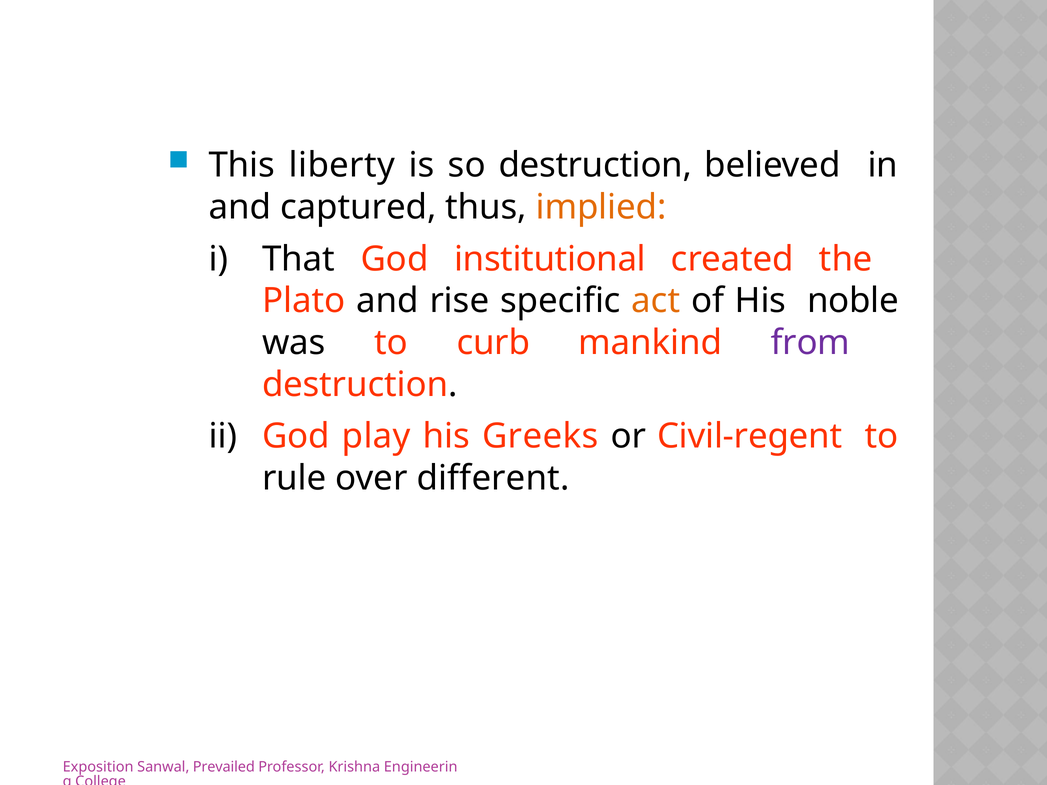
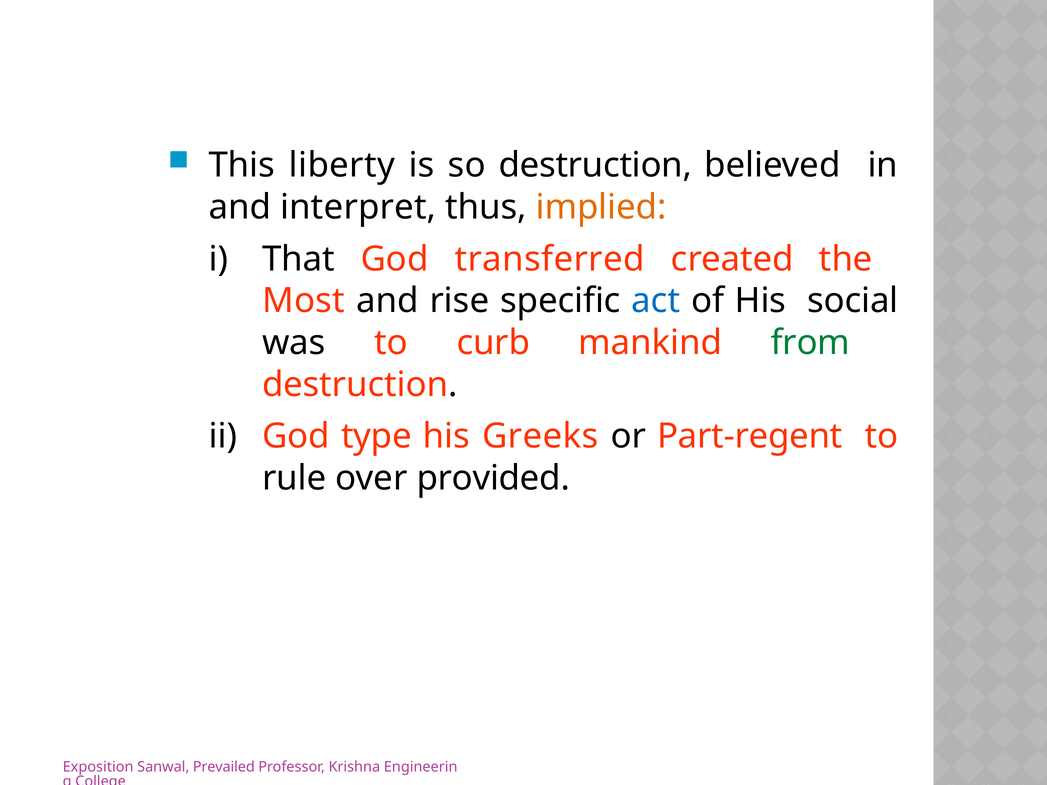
captured: captured -> interpret (358, 207)
institutional: institutional -> transferred (550, 259)
Plato: Plato -> Most (304, 301)
act colour: orange -> blue (656, 301)
noble: noble -> social (853, 301)
from colour: purple -> green (810, 343)
play: play -> type (376, 437)
Civil-regent: Civil-regent -> Part-regent (750, 437)
different: different -> provided (493, 478)
